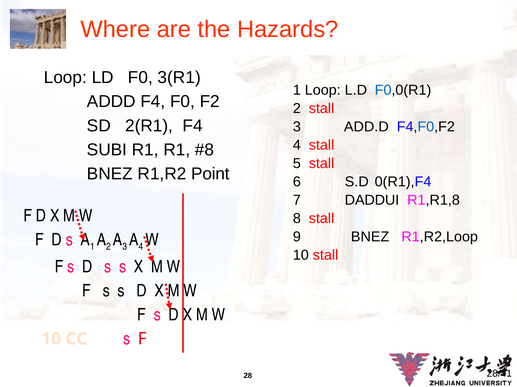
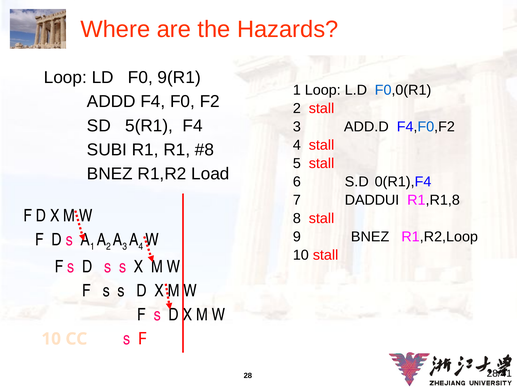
3(R1: 3(R1 -> 9(R1 (179, 78)
2(R1: 2(R1 -> 5(R1 (149, 126)
Point: Point -> Load (210, 174)
